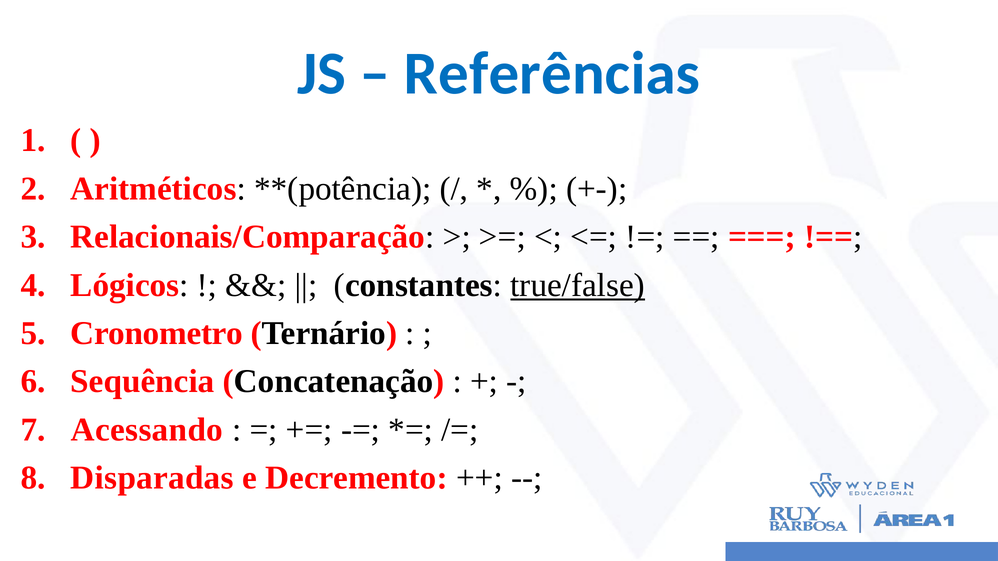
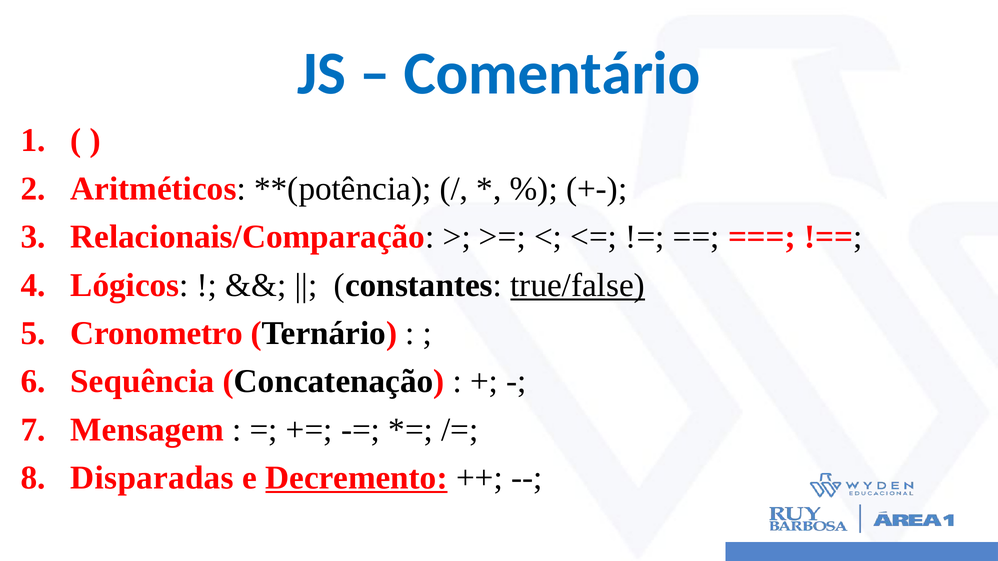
Referências: Referências -> Comentário (552, 74)
Acessando: Acessando -> Mensagem (147, 430)
Decremento underline: none -> present (357, 478)
